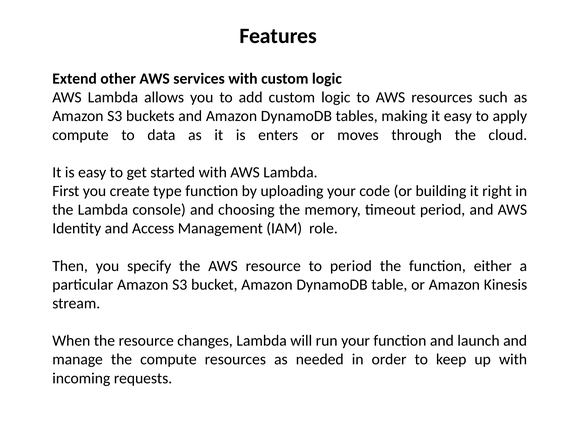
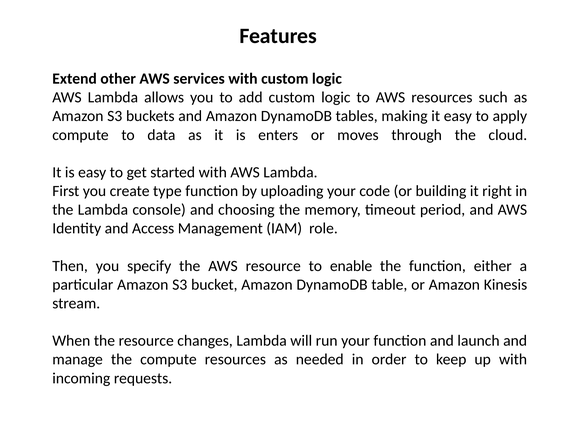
to period: period -> enable (351, 266)
